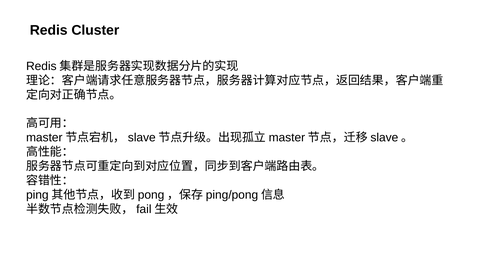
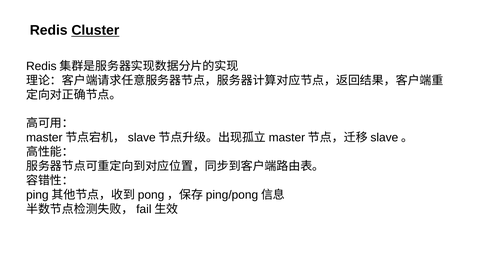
Cluster underline: none -> present (95, 30)
